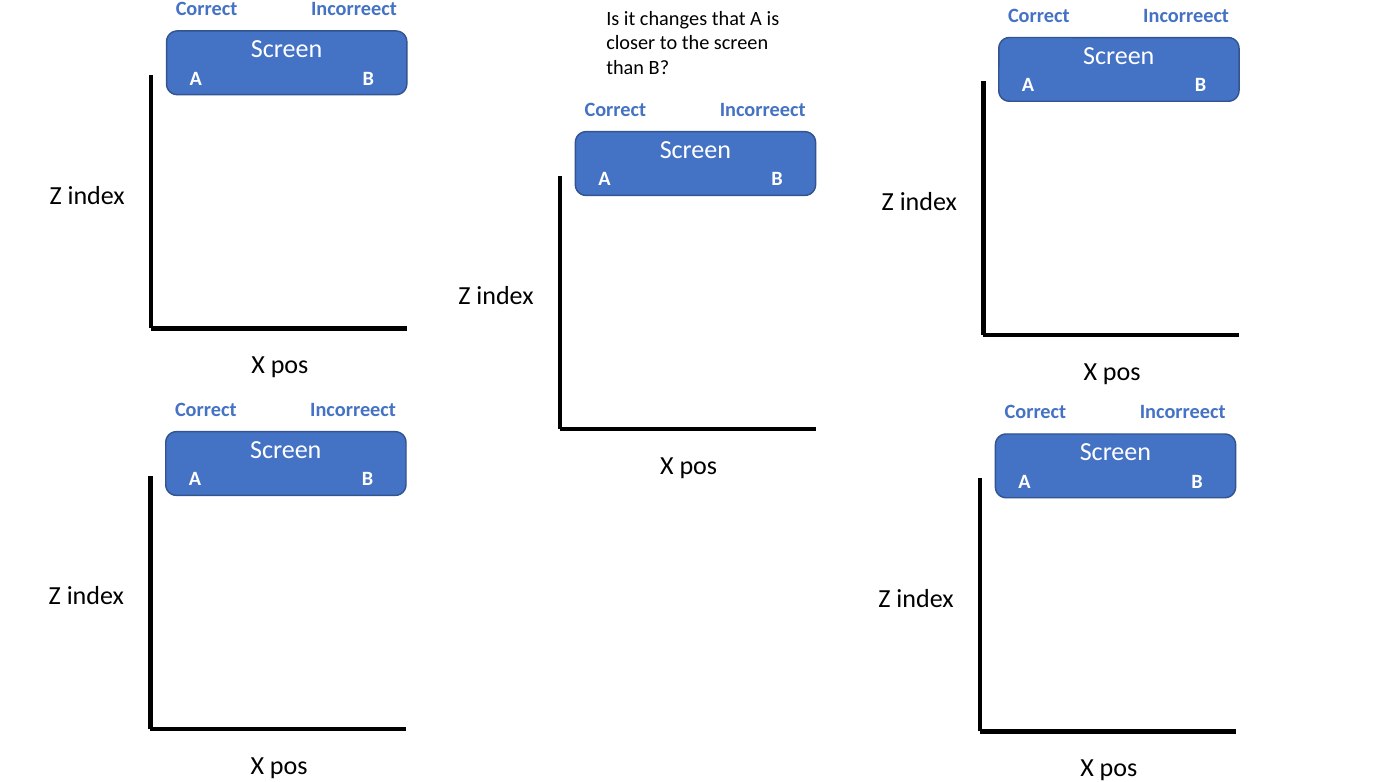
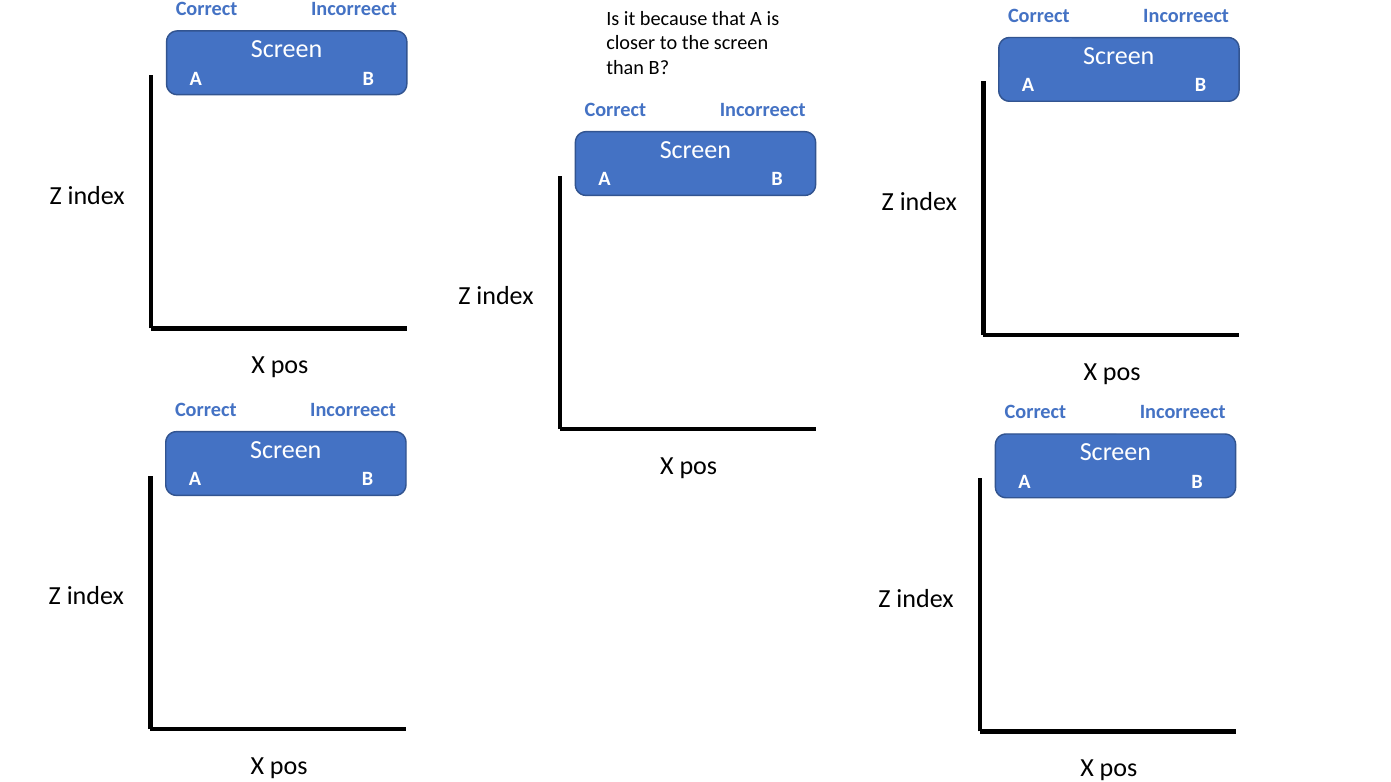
changes: changes -> because (674, 19)
